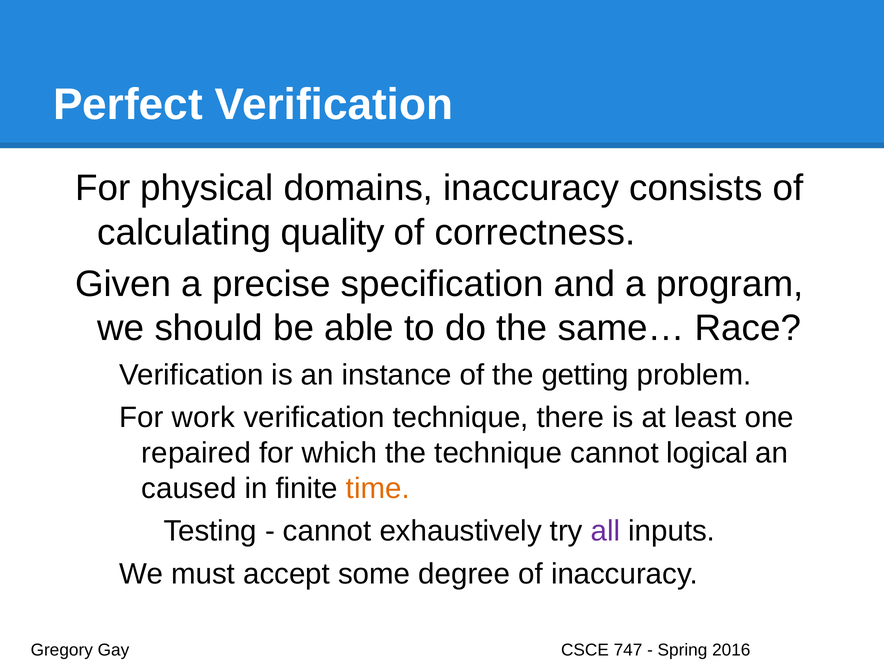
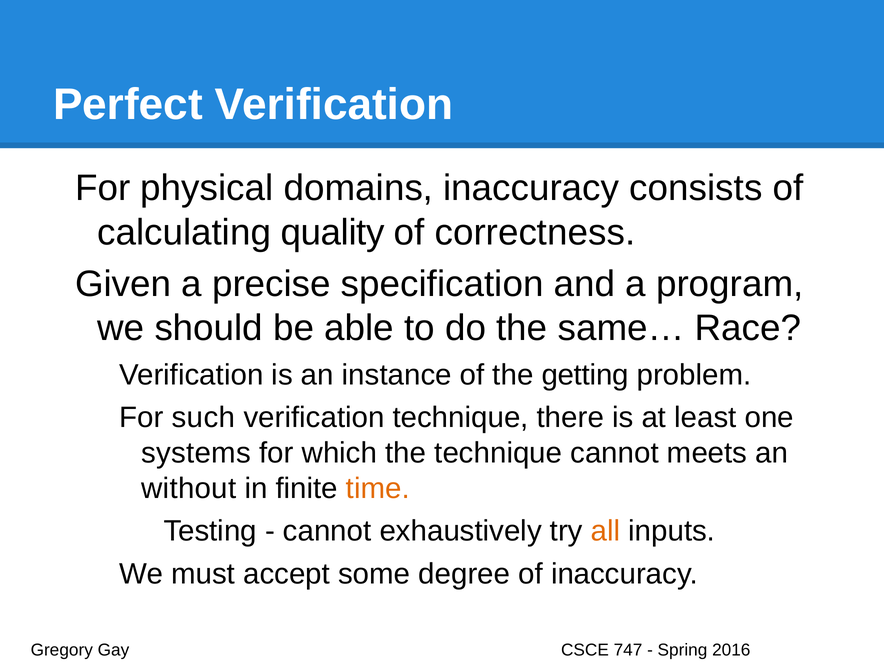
work: work -> such (203, 418)
repaired: repaired -> systems (196, 453)
logical: logical -> meets (707, 453)
caused: caused -> without (189, 488)
all colour: purple -> orange (606, 531)
